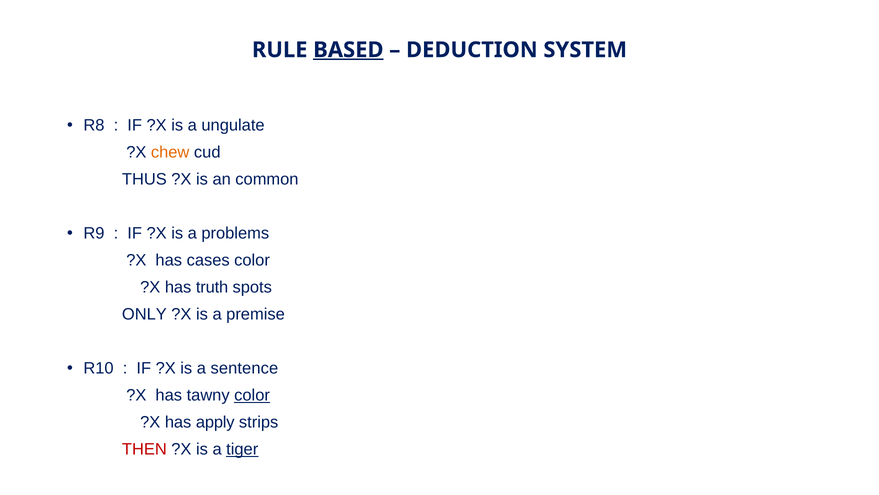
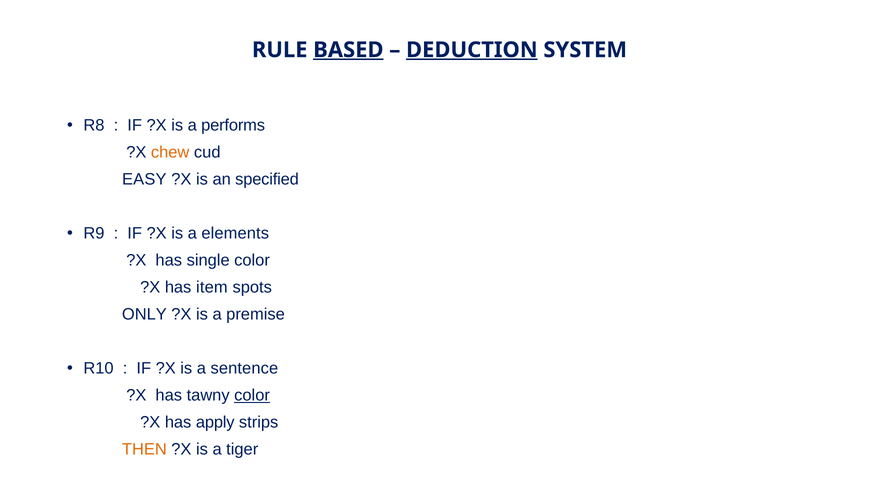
DEDUCTION underline: none -> present (472, 50)
ungulate: ungulate -> performs (233, 125)
THUS: THUS -> EASY (144, 179)
common: common -> specified (267, 179)
problems: problems -> elements (235, 233)
cases: cases -> single (208, 260)
truth: truth -> item (212, 287)
THEN colour: red -> orange (144, 449)
tiger underline: present -> none (242, 449)
